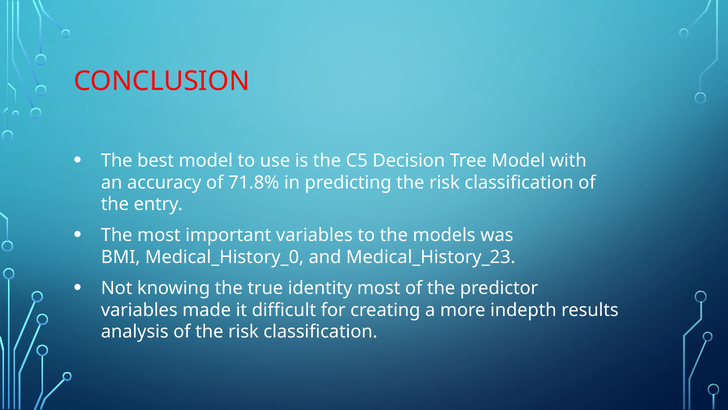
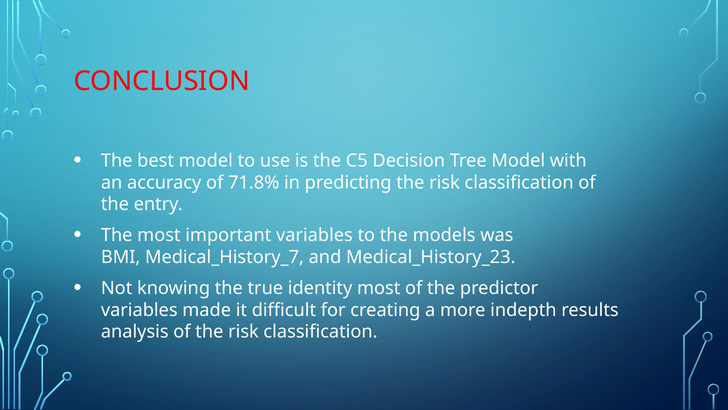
Medical_History_0: Medical_History_0 -> Medical_History_7 (224, 257)
